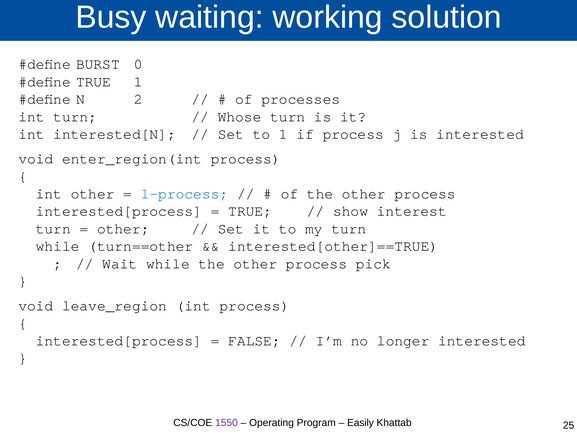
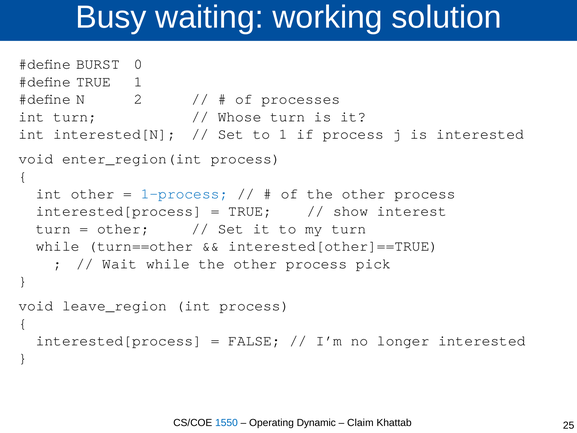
1550 colour: purple -> blue (226, 422)
Program: Program -> Dynamic (316, 422)
Easily: Easily -> Claim (360, 422)
